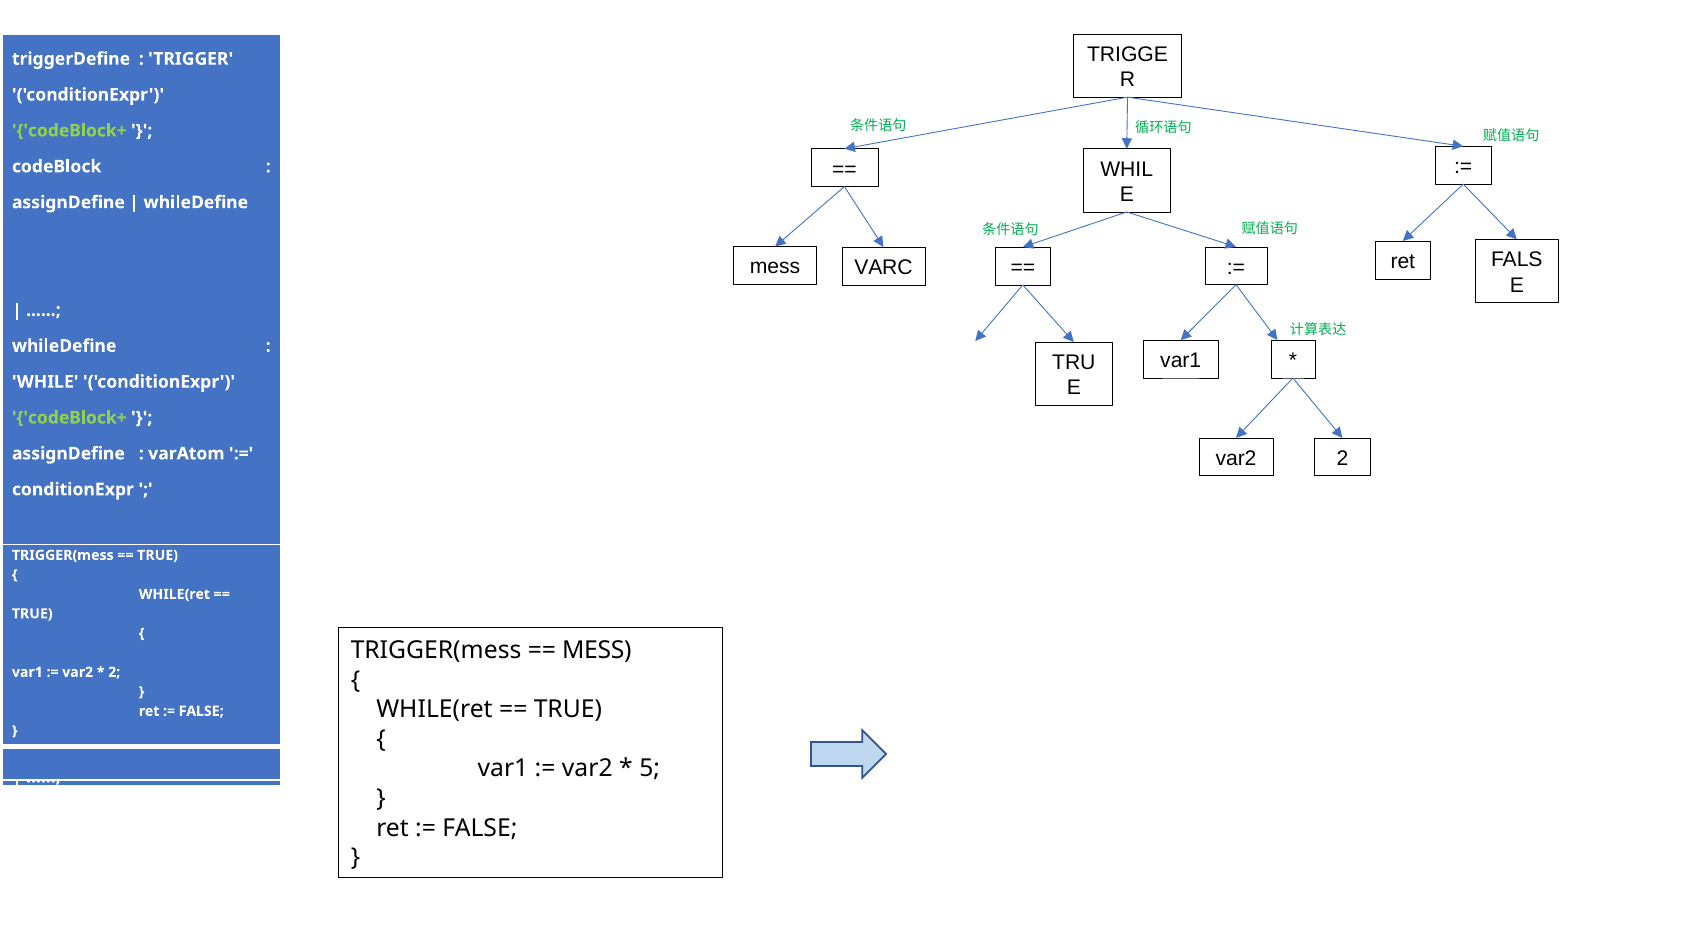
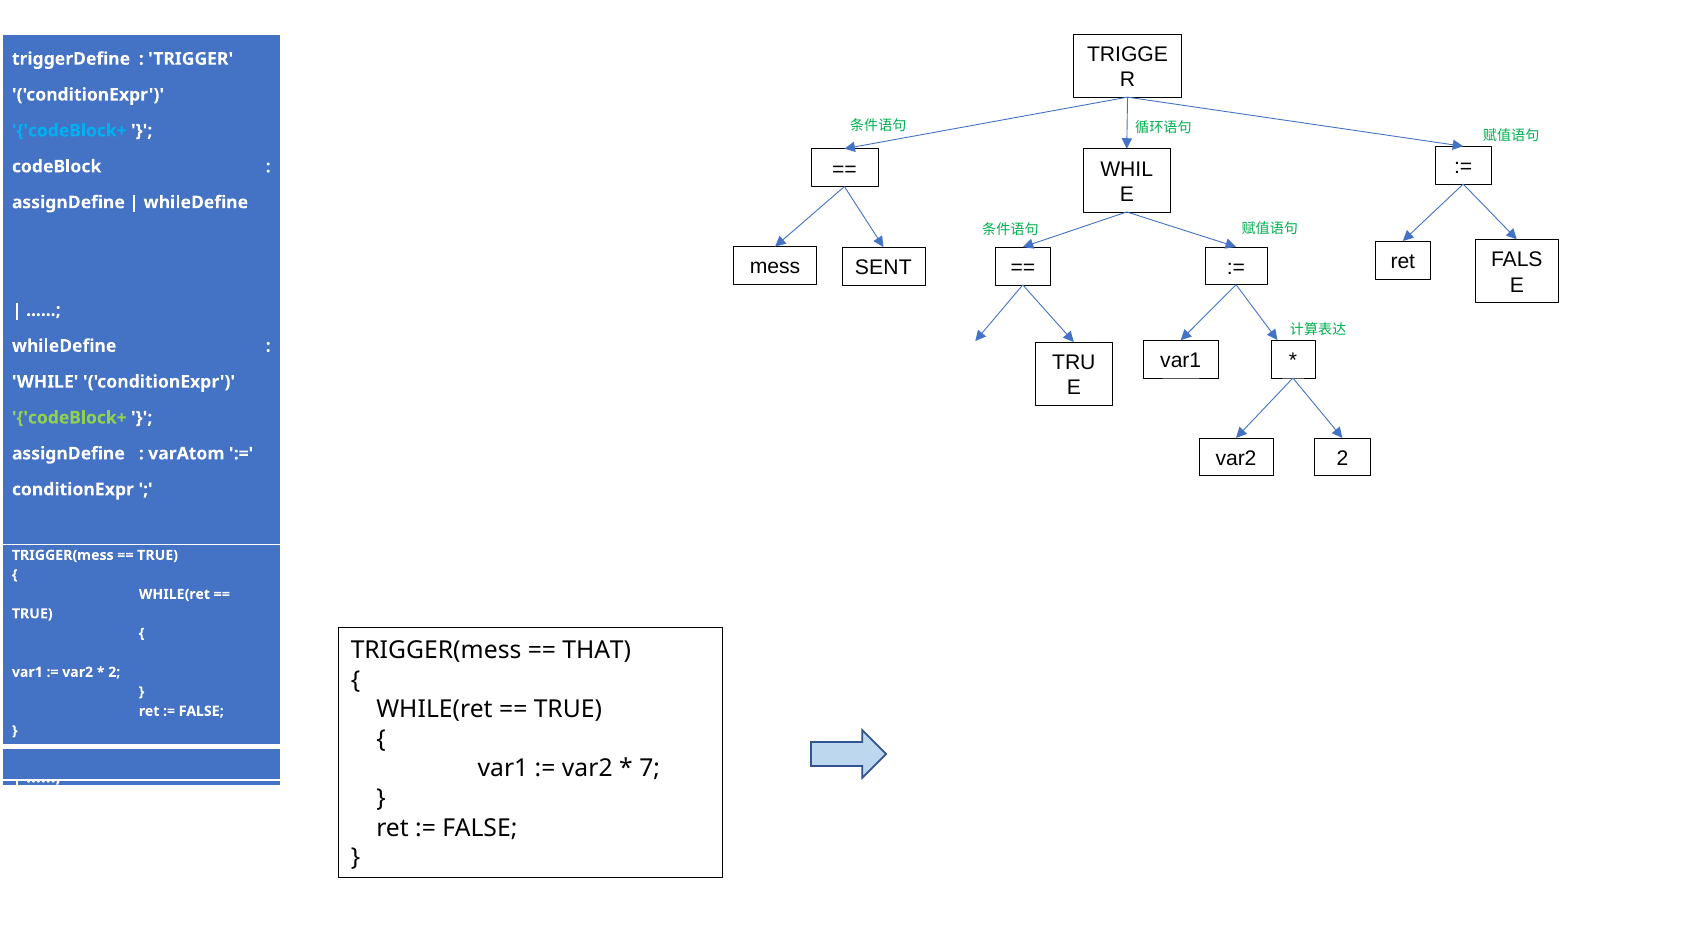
codeBlock+ colour: light green -> light blue (69, 131)
VARC: VARC -> SENT (883, 267)
MESS: MESS -> THAT (597, 650)
5: 5 -> 7 (650, 769)
